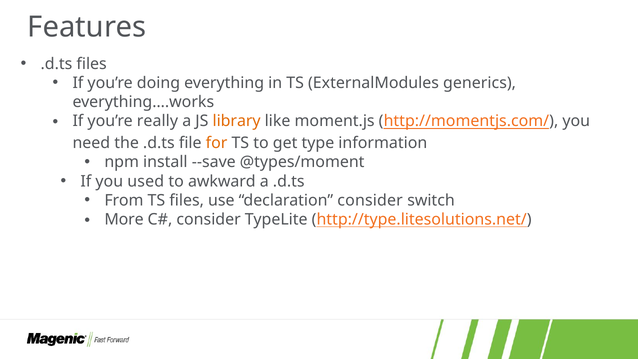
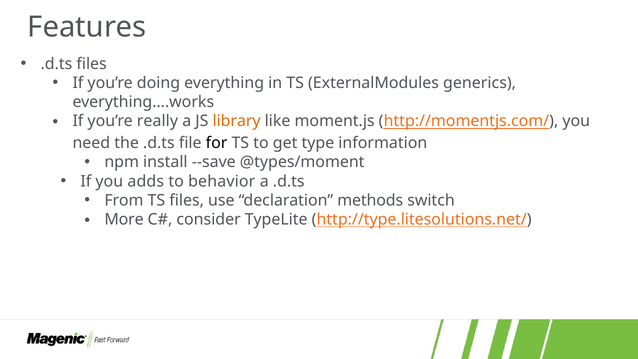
for colour: orange -> black (217, 143)
used: used -> adds (146, 181)
awkward: awkward -> behavior (222, 181)
declaration consider: consider -> methods (370, 200)
